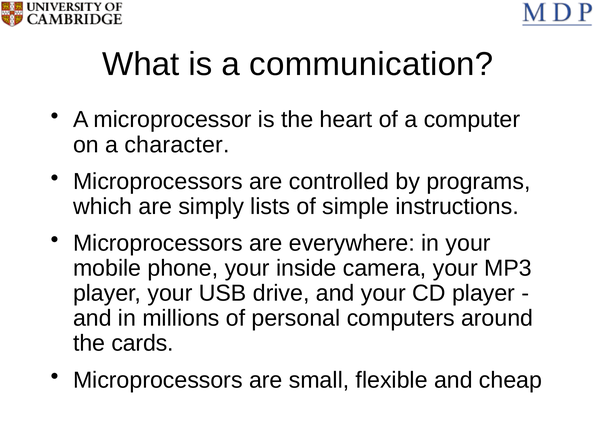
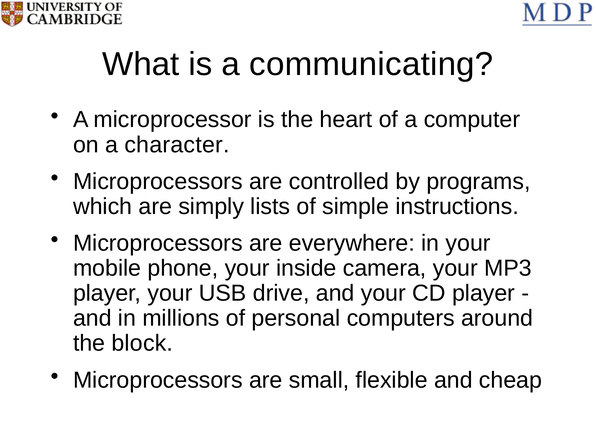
communication: communication -> communicating (371, 64)
cards: cards -> block (142, 343)
